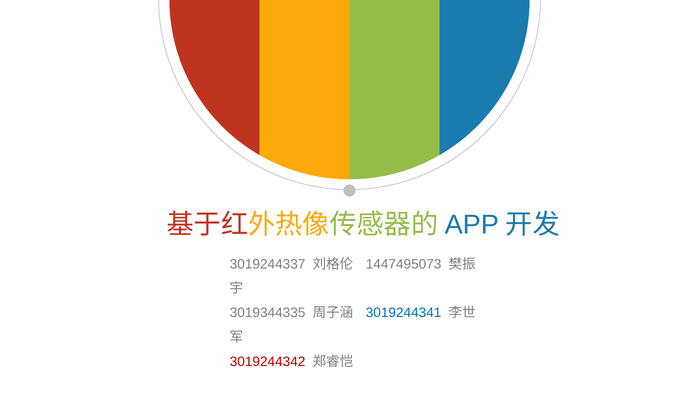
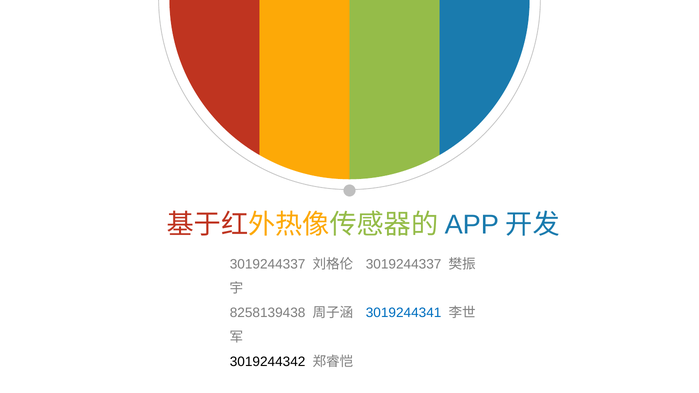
1447495073: 1447495073 -> 3019244337 (404, 264)
3019344335: 3019344335 -> 8258139438 (268, 313)
3019244342 colour: red -> black (268, 362)
